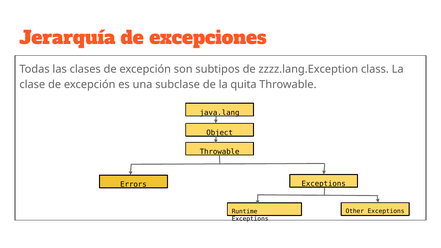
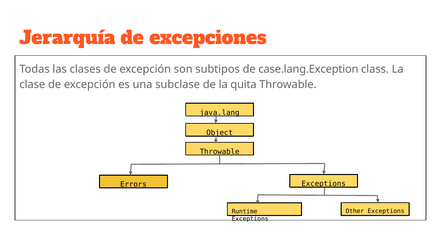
zzzz.lang.Exception: zzzz.lang.Exception -> case.lang.Exception (308, 69)
